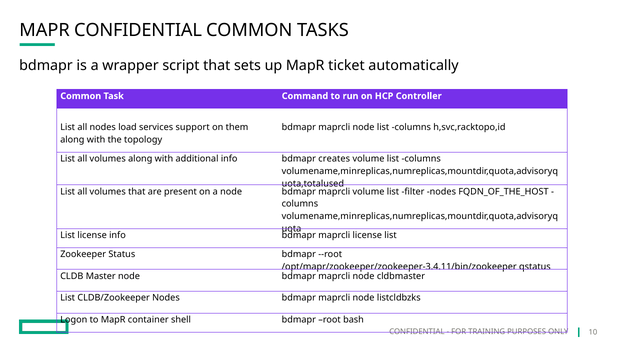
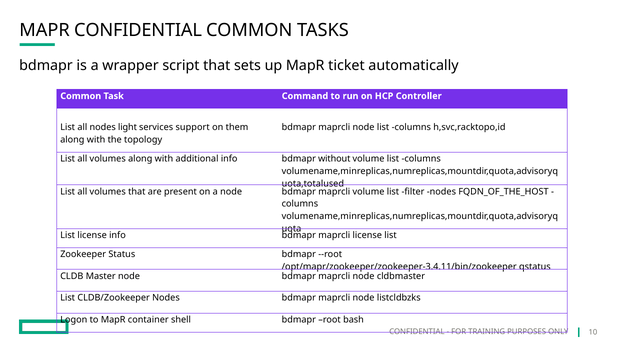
load: load -> light (128, 127)
creates: creates -> without (334, 159)
